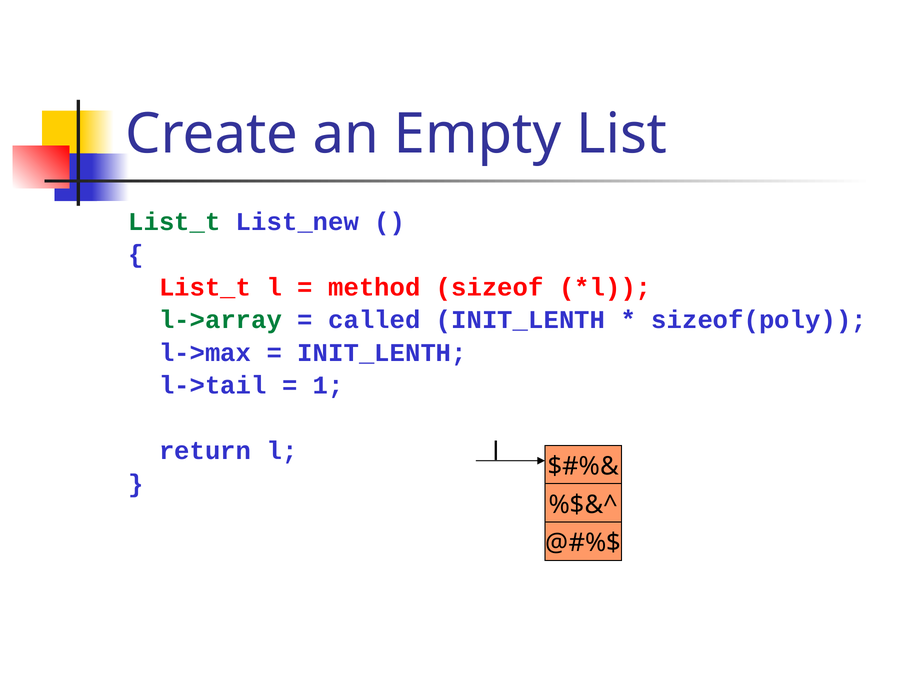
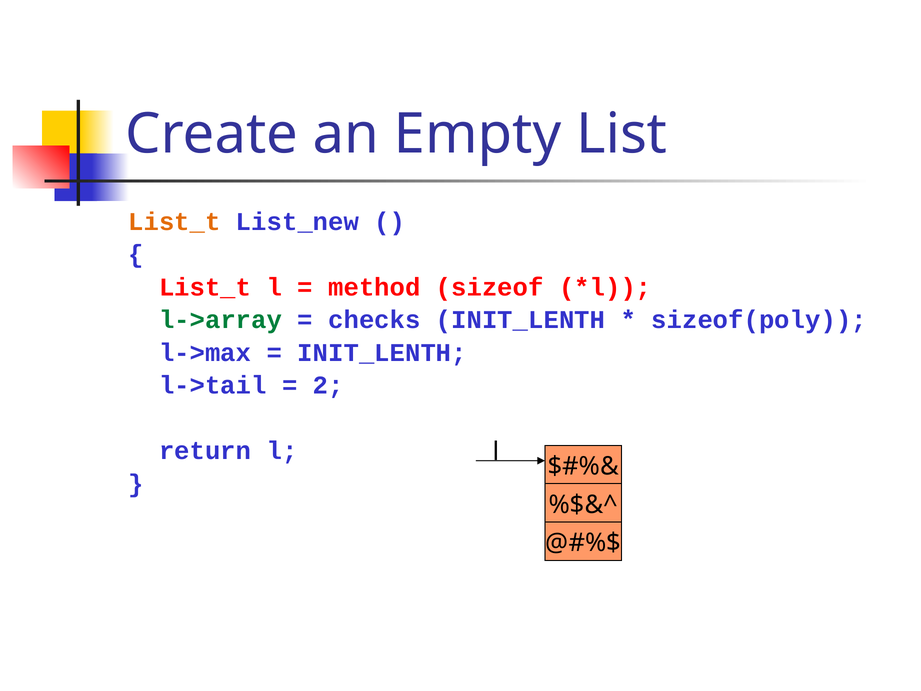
List_t colour: green -> orange (174, 222)
called: called -> checks (374, 320)
1: 1 -> 2 (328, 385)
